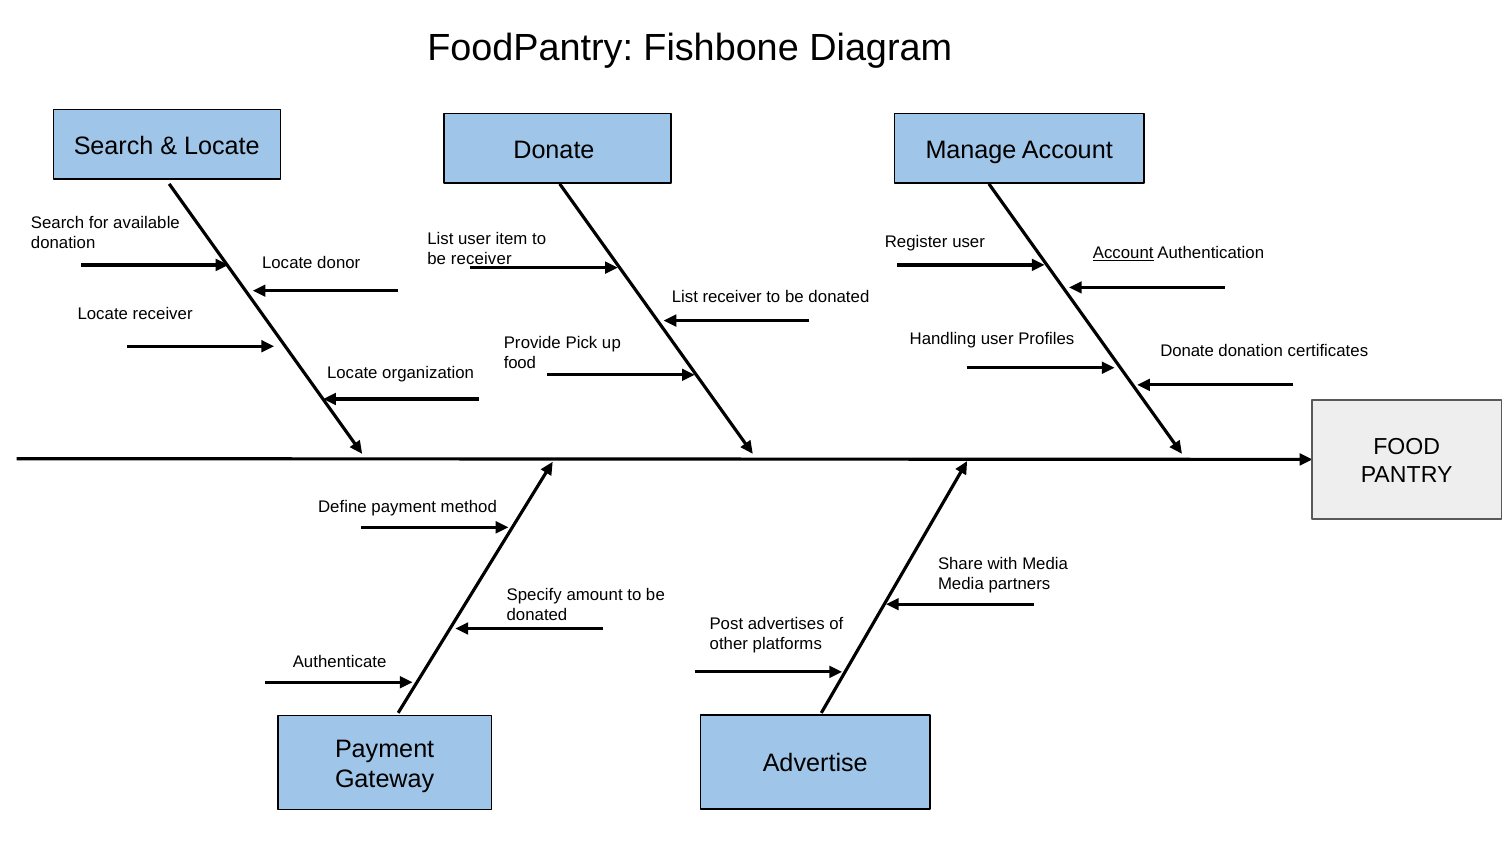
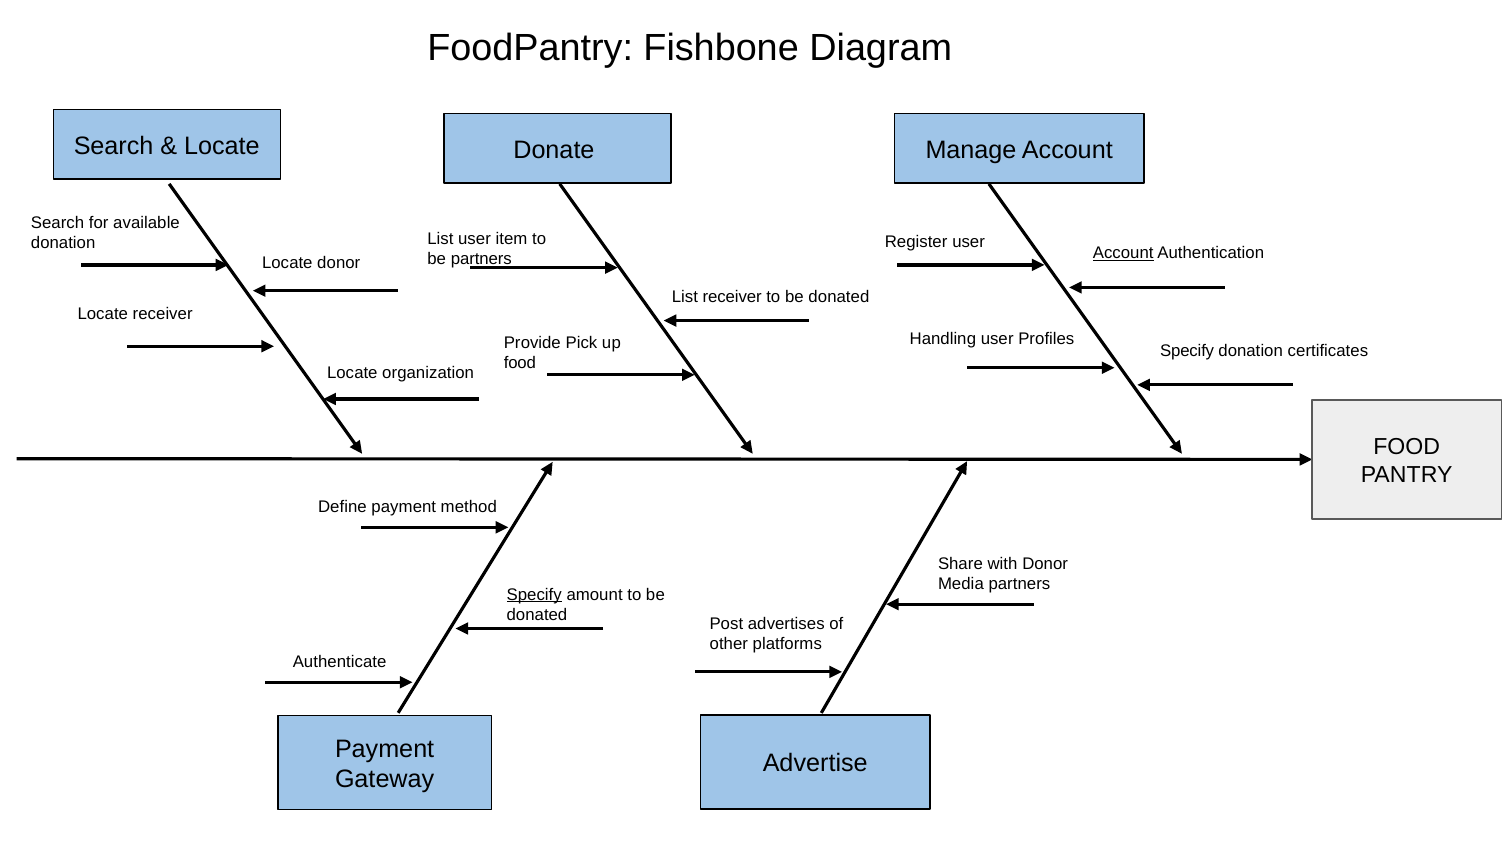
be receiver: receiver -> partners (481, 259)
Donate: Donate -> Specify (1187, 351)
with Media: Media -> Donor (1045, 563)
Specify underline: none -> present (534, 594)
